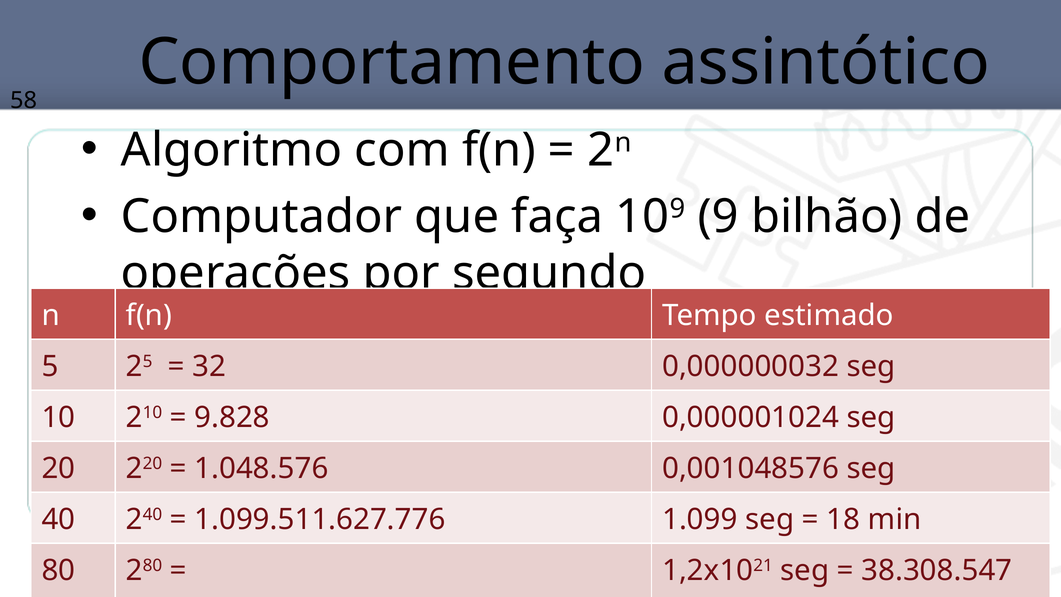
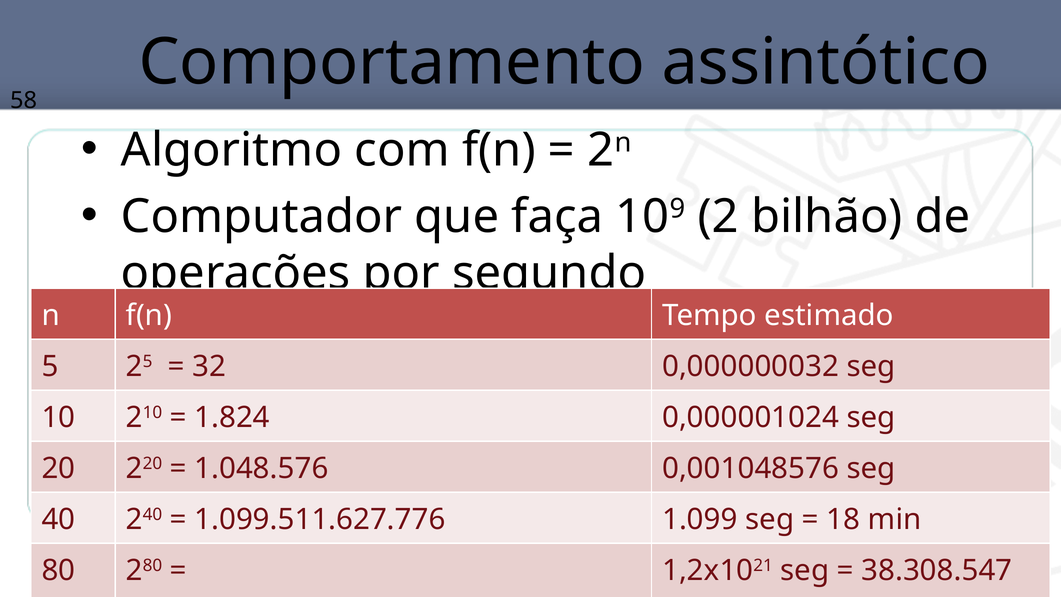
9: 9 -> 2 (718, 216)
9.828: 9.828 -> 1.824 (232, 417)
